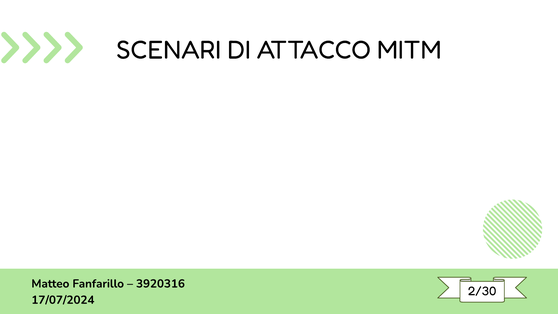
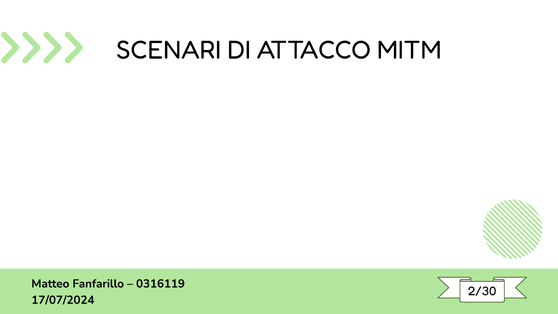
3920316: 3920316 -> 0316119 (160, 284)
